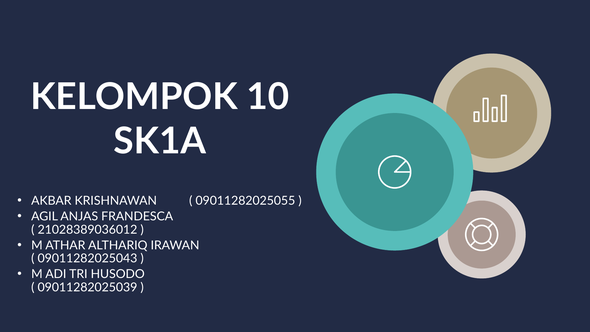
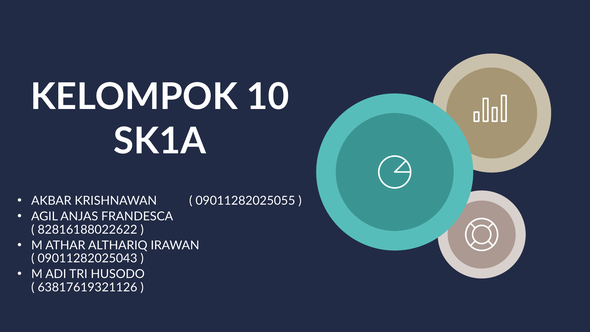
21028389036012: 21028389036012 -> 82816188022622 (87, 230)
09011282025039: 09011282025039 -> 63817619321126 (87, 287)
